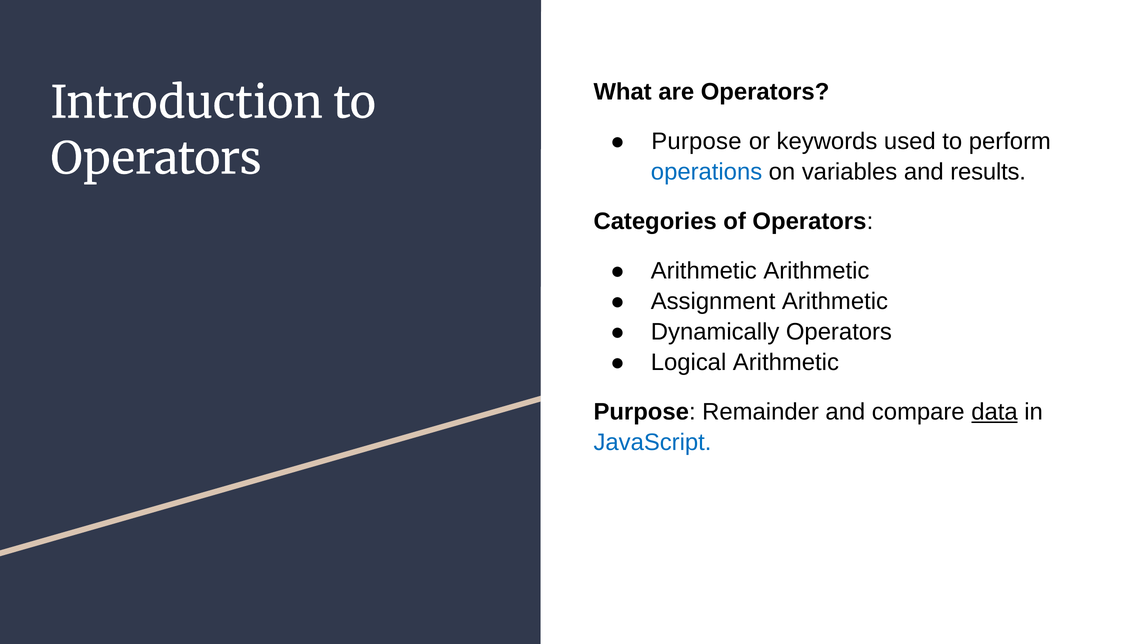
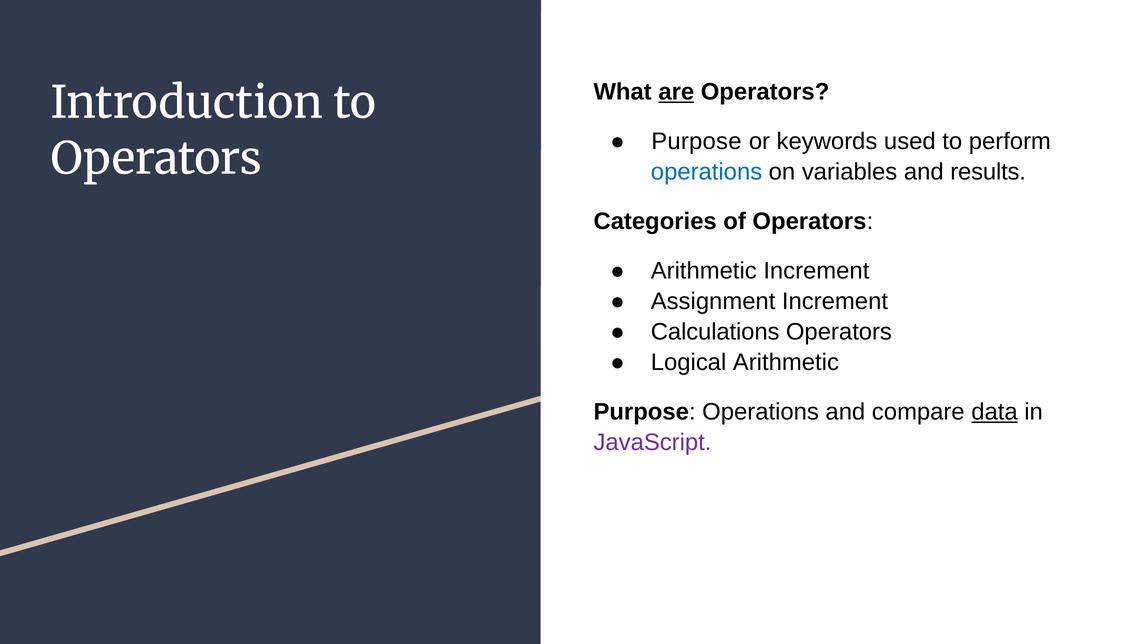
are underline: none -> present (676, 92)
Arithmetic Arithmetic: Arithmetic -> Increment (816, 271)
Assignment Arithmetic: Arithmetic -> Increment (835, 302)
Dynamically: Dynamically -> Calculations (715, 332)
Purpose Remainder: Remainder -> Operations (761, 412)
JavaScript colour: blue -> purple (652, 443)
